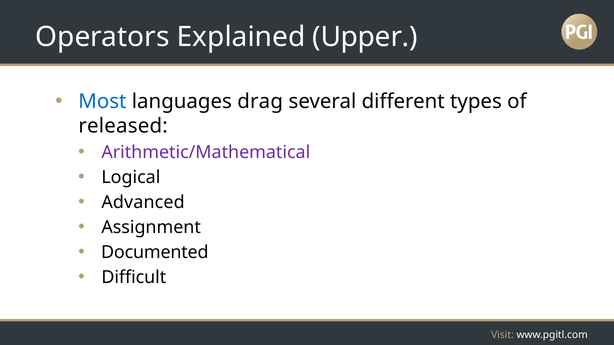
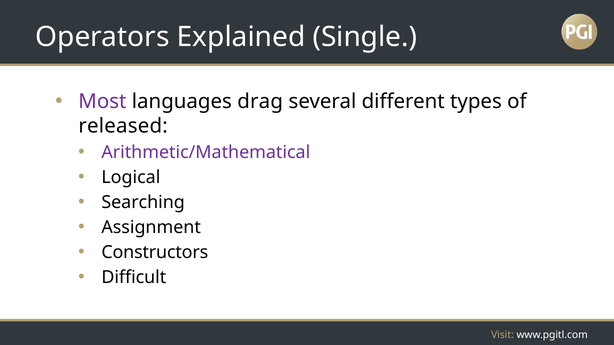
Upper: Upper -> Single (365, 37)
Most colour: blue -> purple (102, 102)
Advanced: Advanced -> Searching (143, 203)
Documented: Documented -> Constructors (155, 253)
